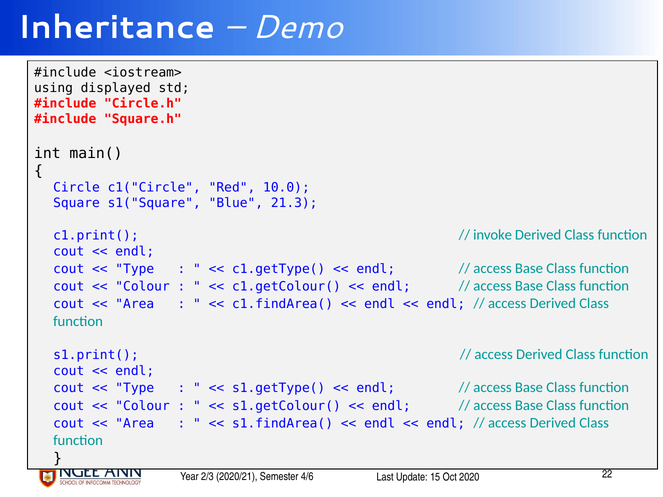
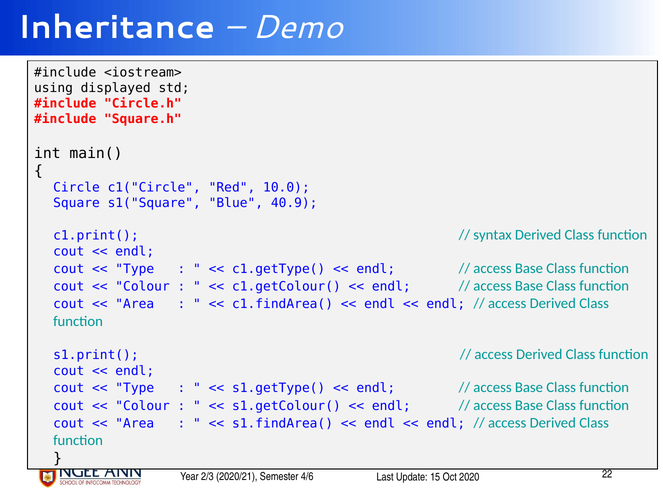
21.3: 21.3 -> 40.9 (294, 203)
invoke: invoke -> syntax (493, 235)
